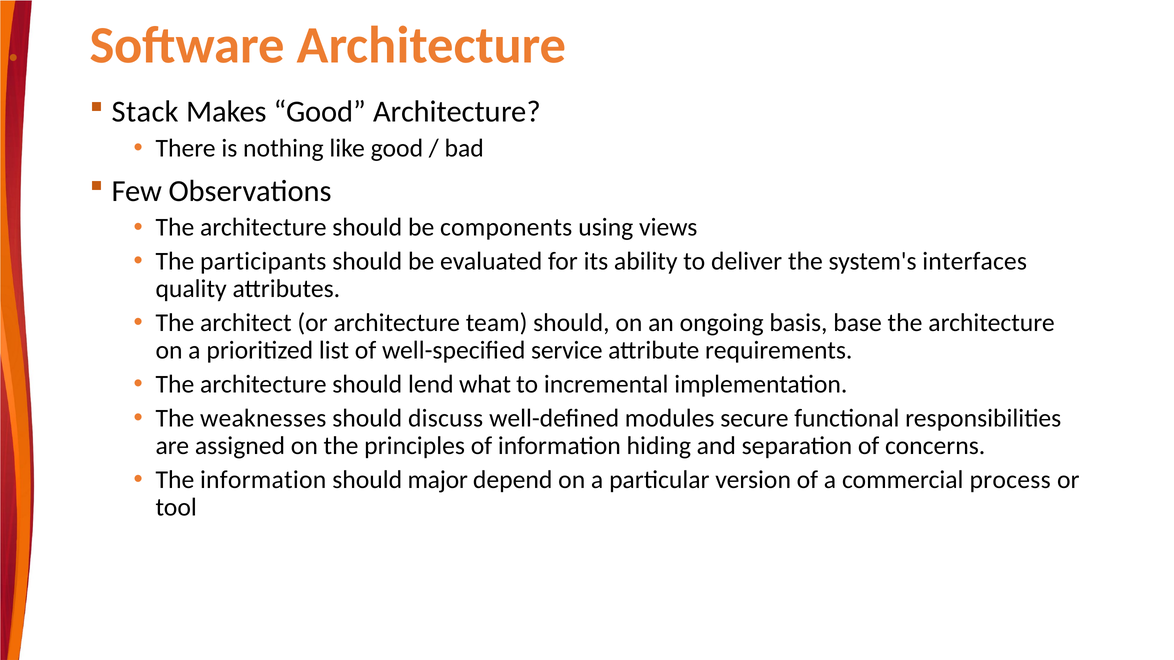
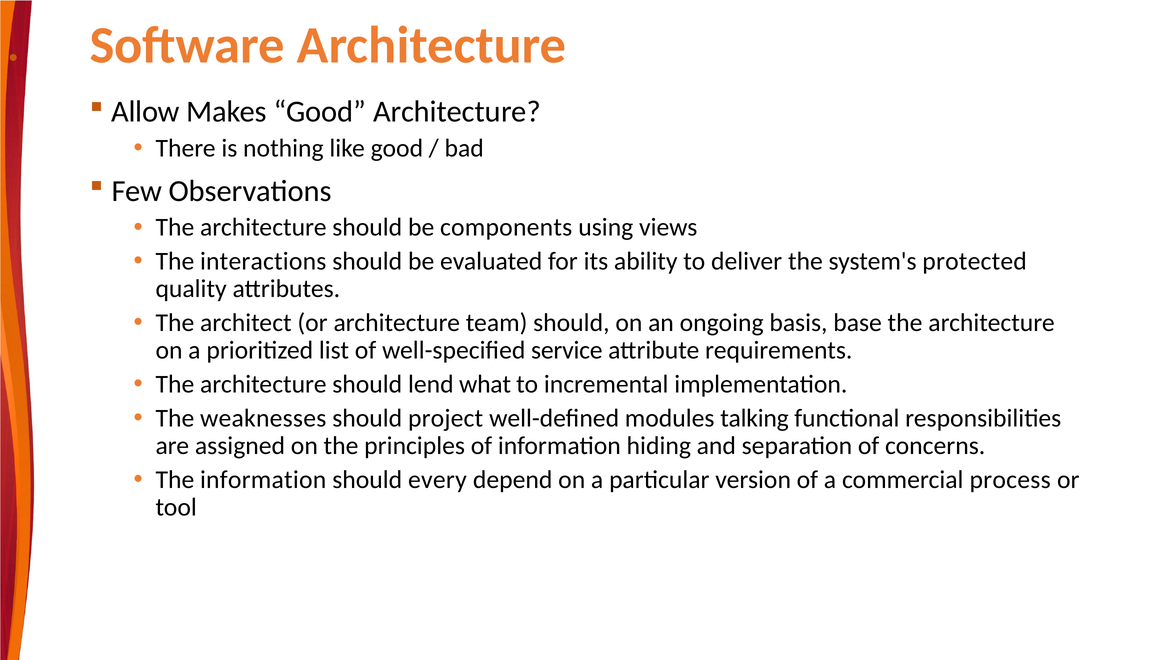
Stack: Stack -> Allow (146, 112)
participants: participants -> interactions (263, 261)
interfaces: interfaces -> protected (975, 261)
discuss: discuss -> project (446, 418)
secure: secure -> talking (755, 418)
major: major -> every (437, 480)
